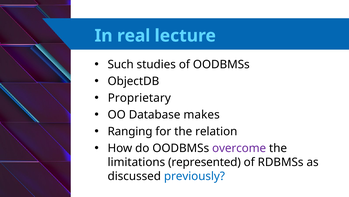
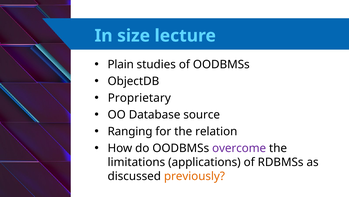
real: real -> size (134, 36)
Such: Such -> Plain (121, 64)
makes: makes -> source (202, 114)
represented: represented -> applications (204, 162)
previously colour: blue -> orange (194, 176)
